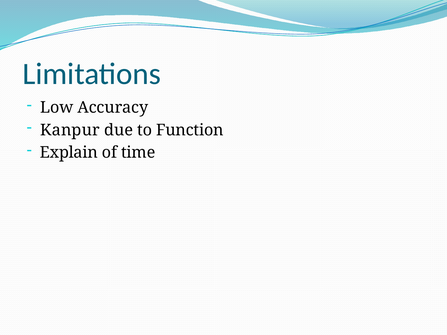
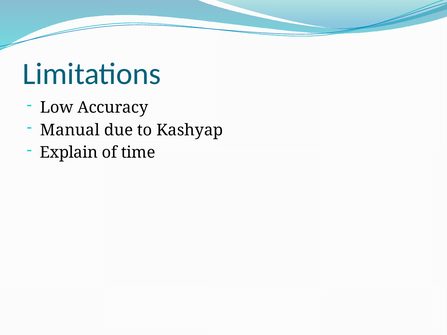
Kanpur: Kanpur -> Manual (70, 130)
Function: Function -> Kashyap (190, 130)
